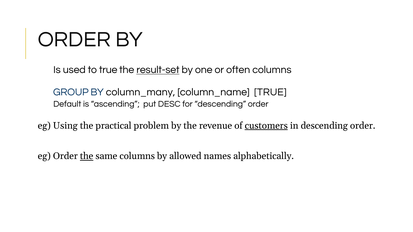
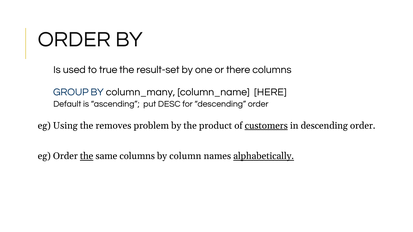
result-set underline: present -> none (158, 70)
often: often -> there (238, 70)
column_name TRUE: TRUE -> HERE (270, 92)
practical: practical -> removes (113, 126)
revenue: revenue -> product (216, 126)
allowed: allowed -> column (185, 156)
alphabetically underline: none -> present (264, 156)
